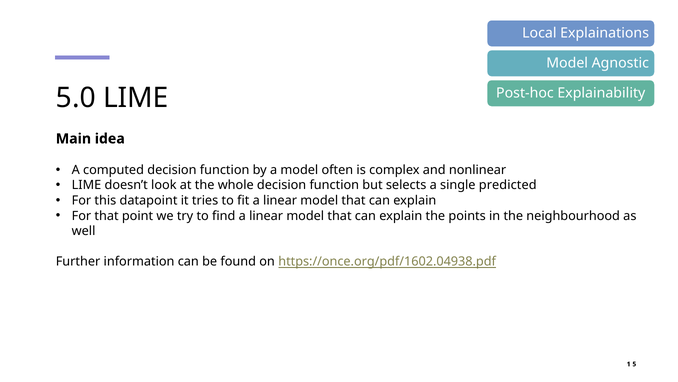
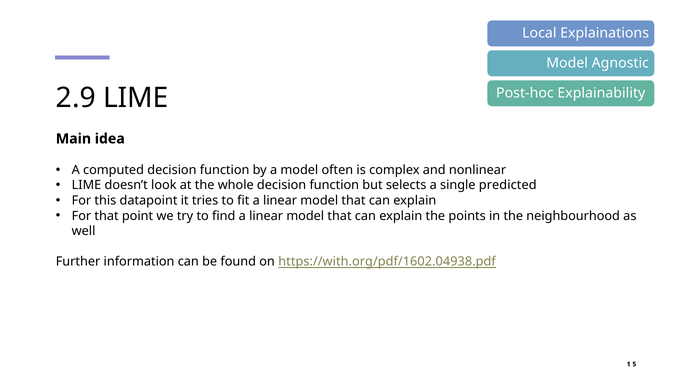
5.0: 5.0 -> 2.9 (76, 98)
https://once.org/pdf/1602.04938.pdf: https://once.org/pdf/1602.04938.pdf -> https://with.org/pdf/1602.04938.pdf (387, 261)
